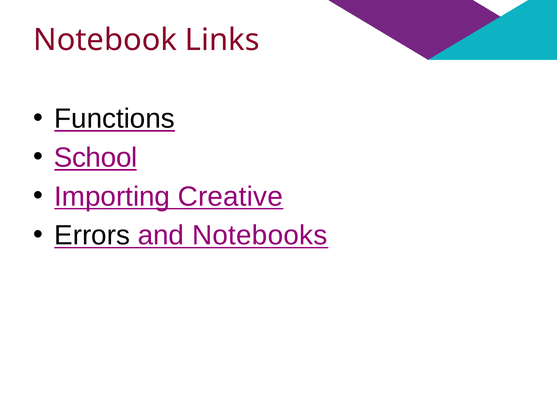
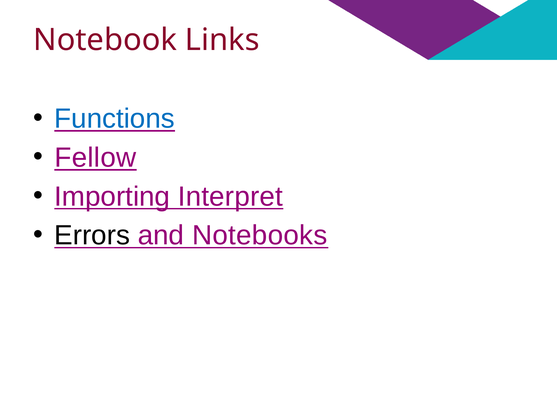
Functions colour: black -> blue (115, 119)
School: School -> Fellow (95, 158)
Creative: Creative -> Interpret (230, 197)
